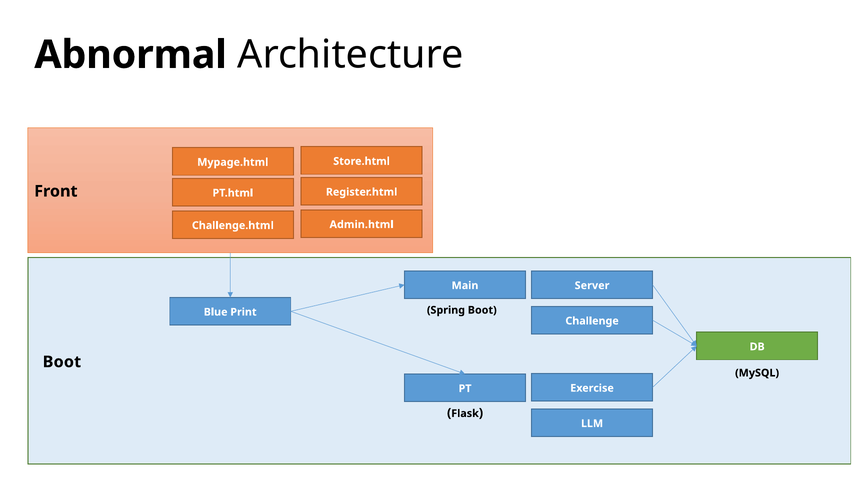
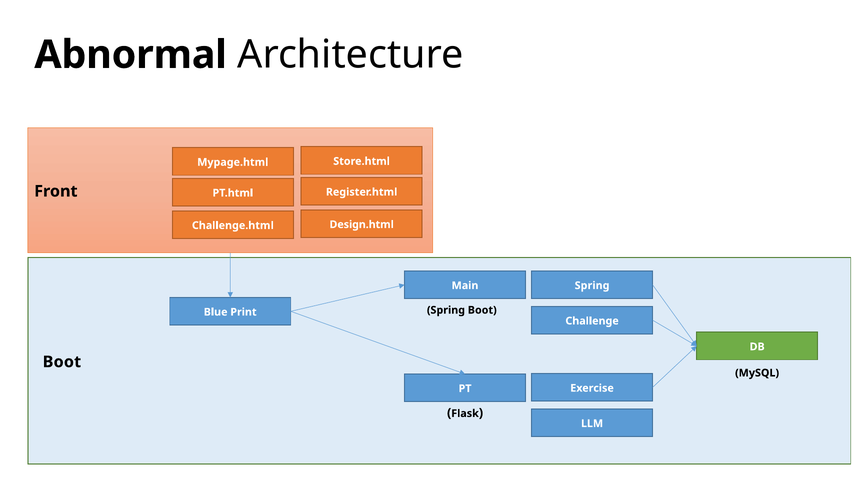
Admin.html: Admin.html -> Design.html (362, 224)
Server: Server -> Spring (592, 285)
